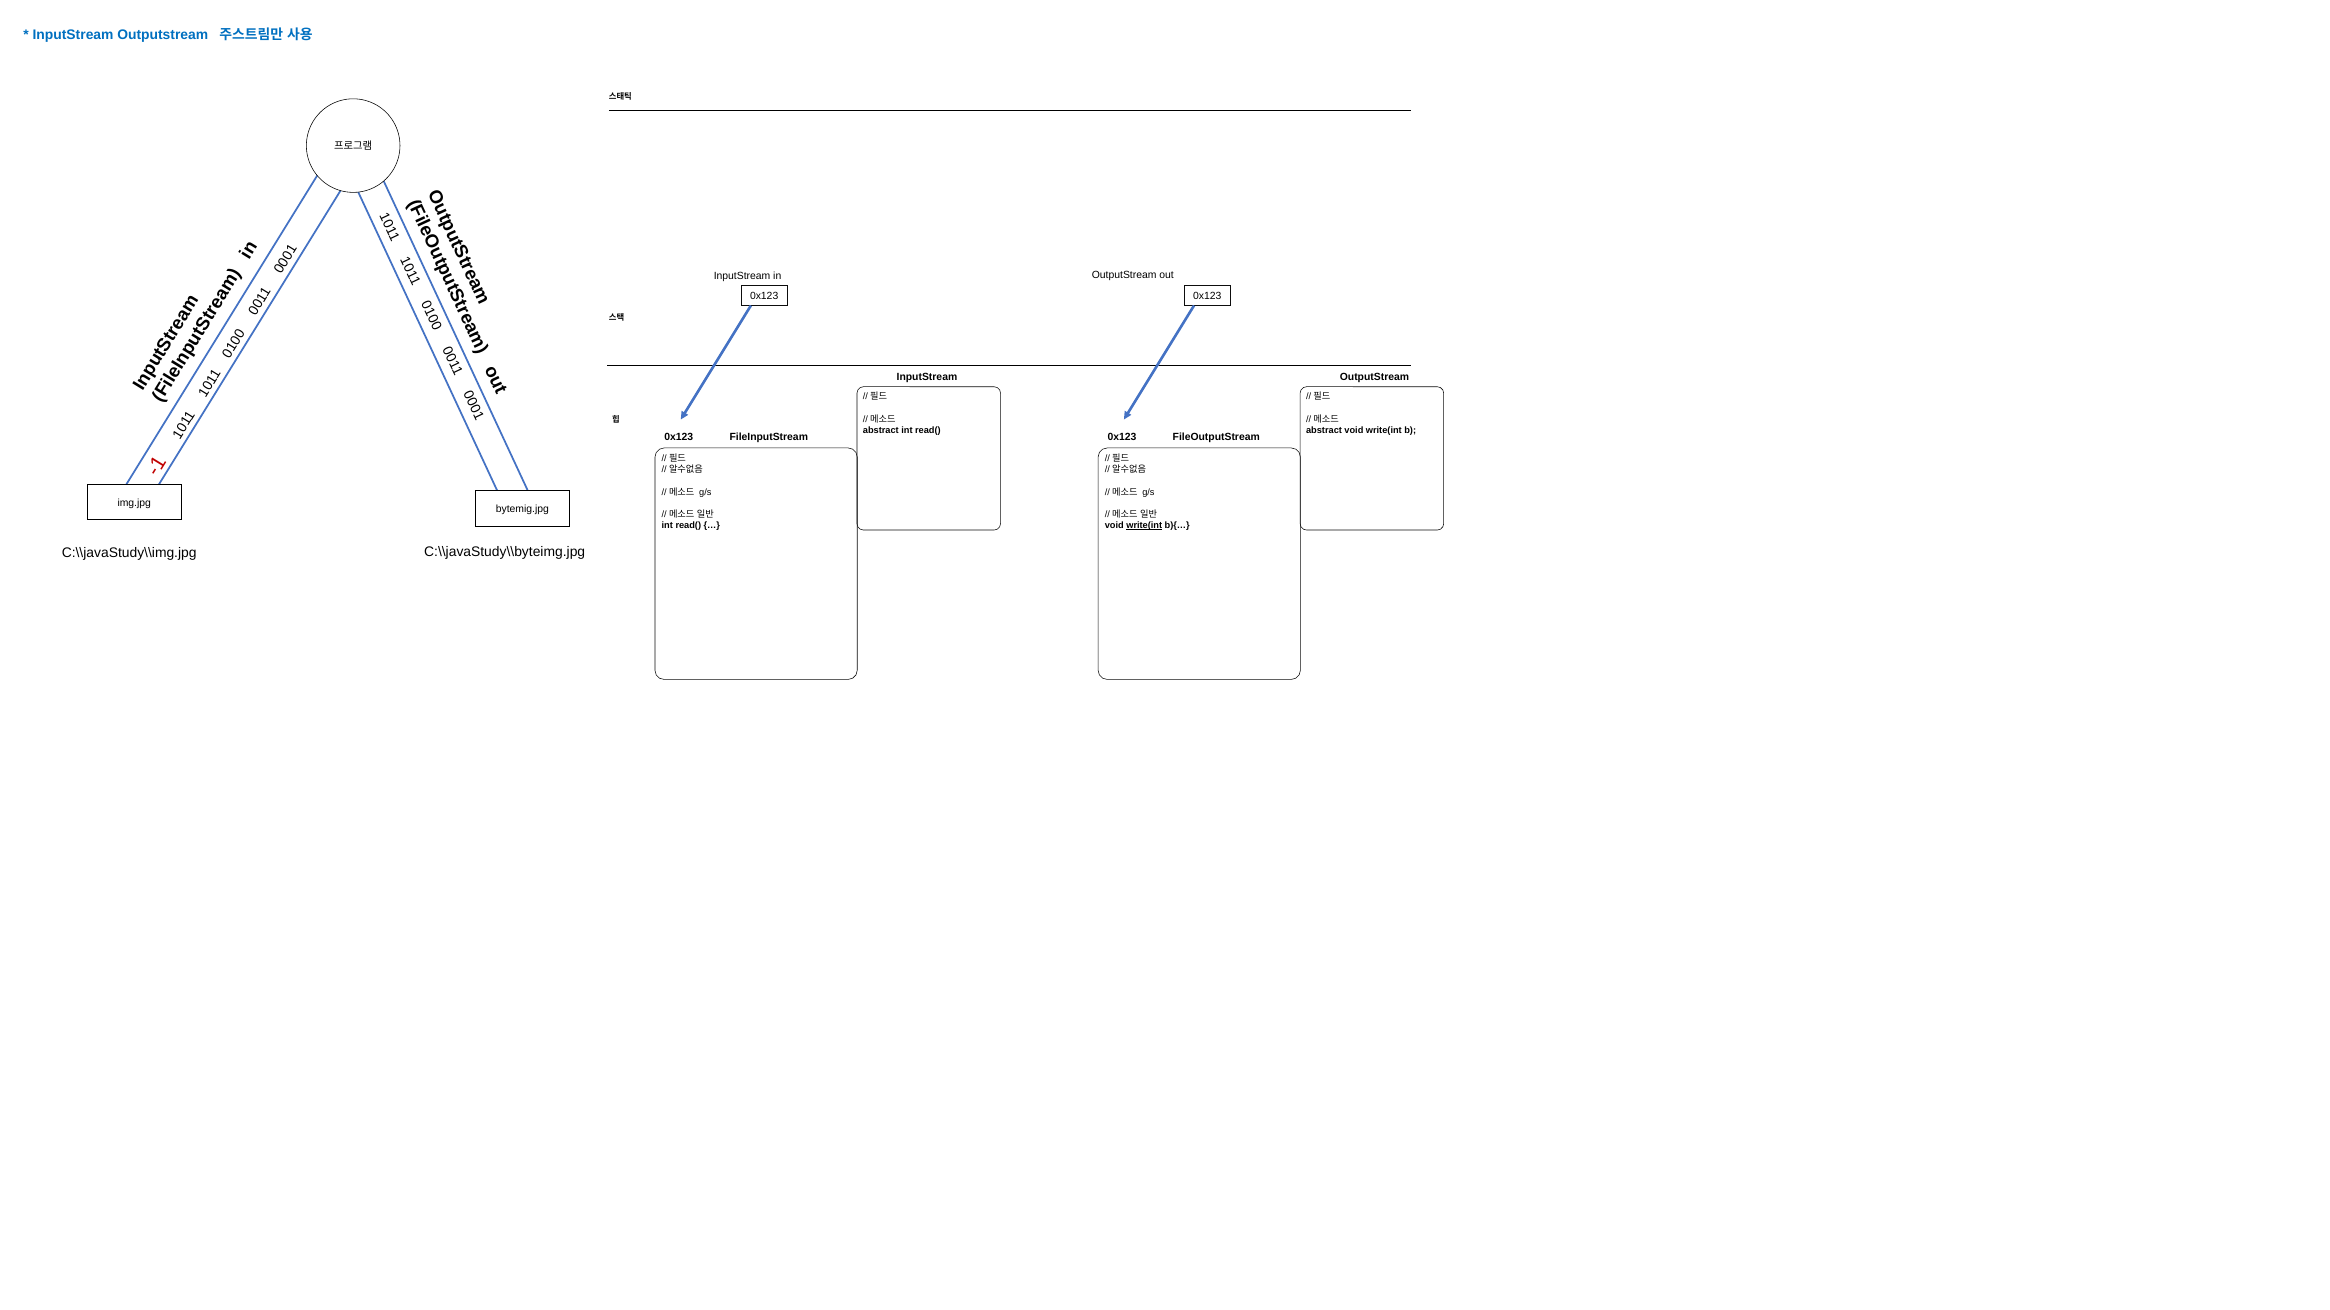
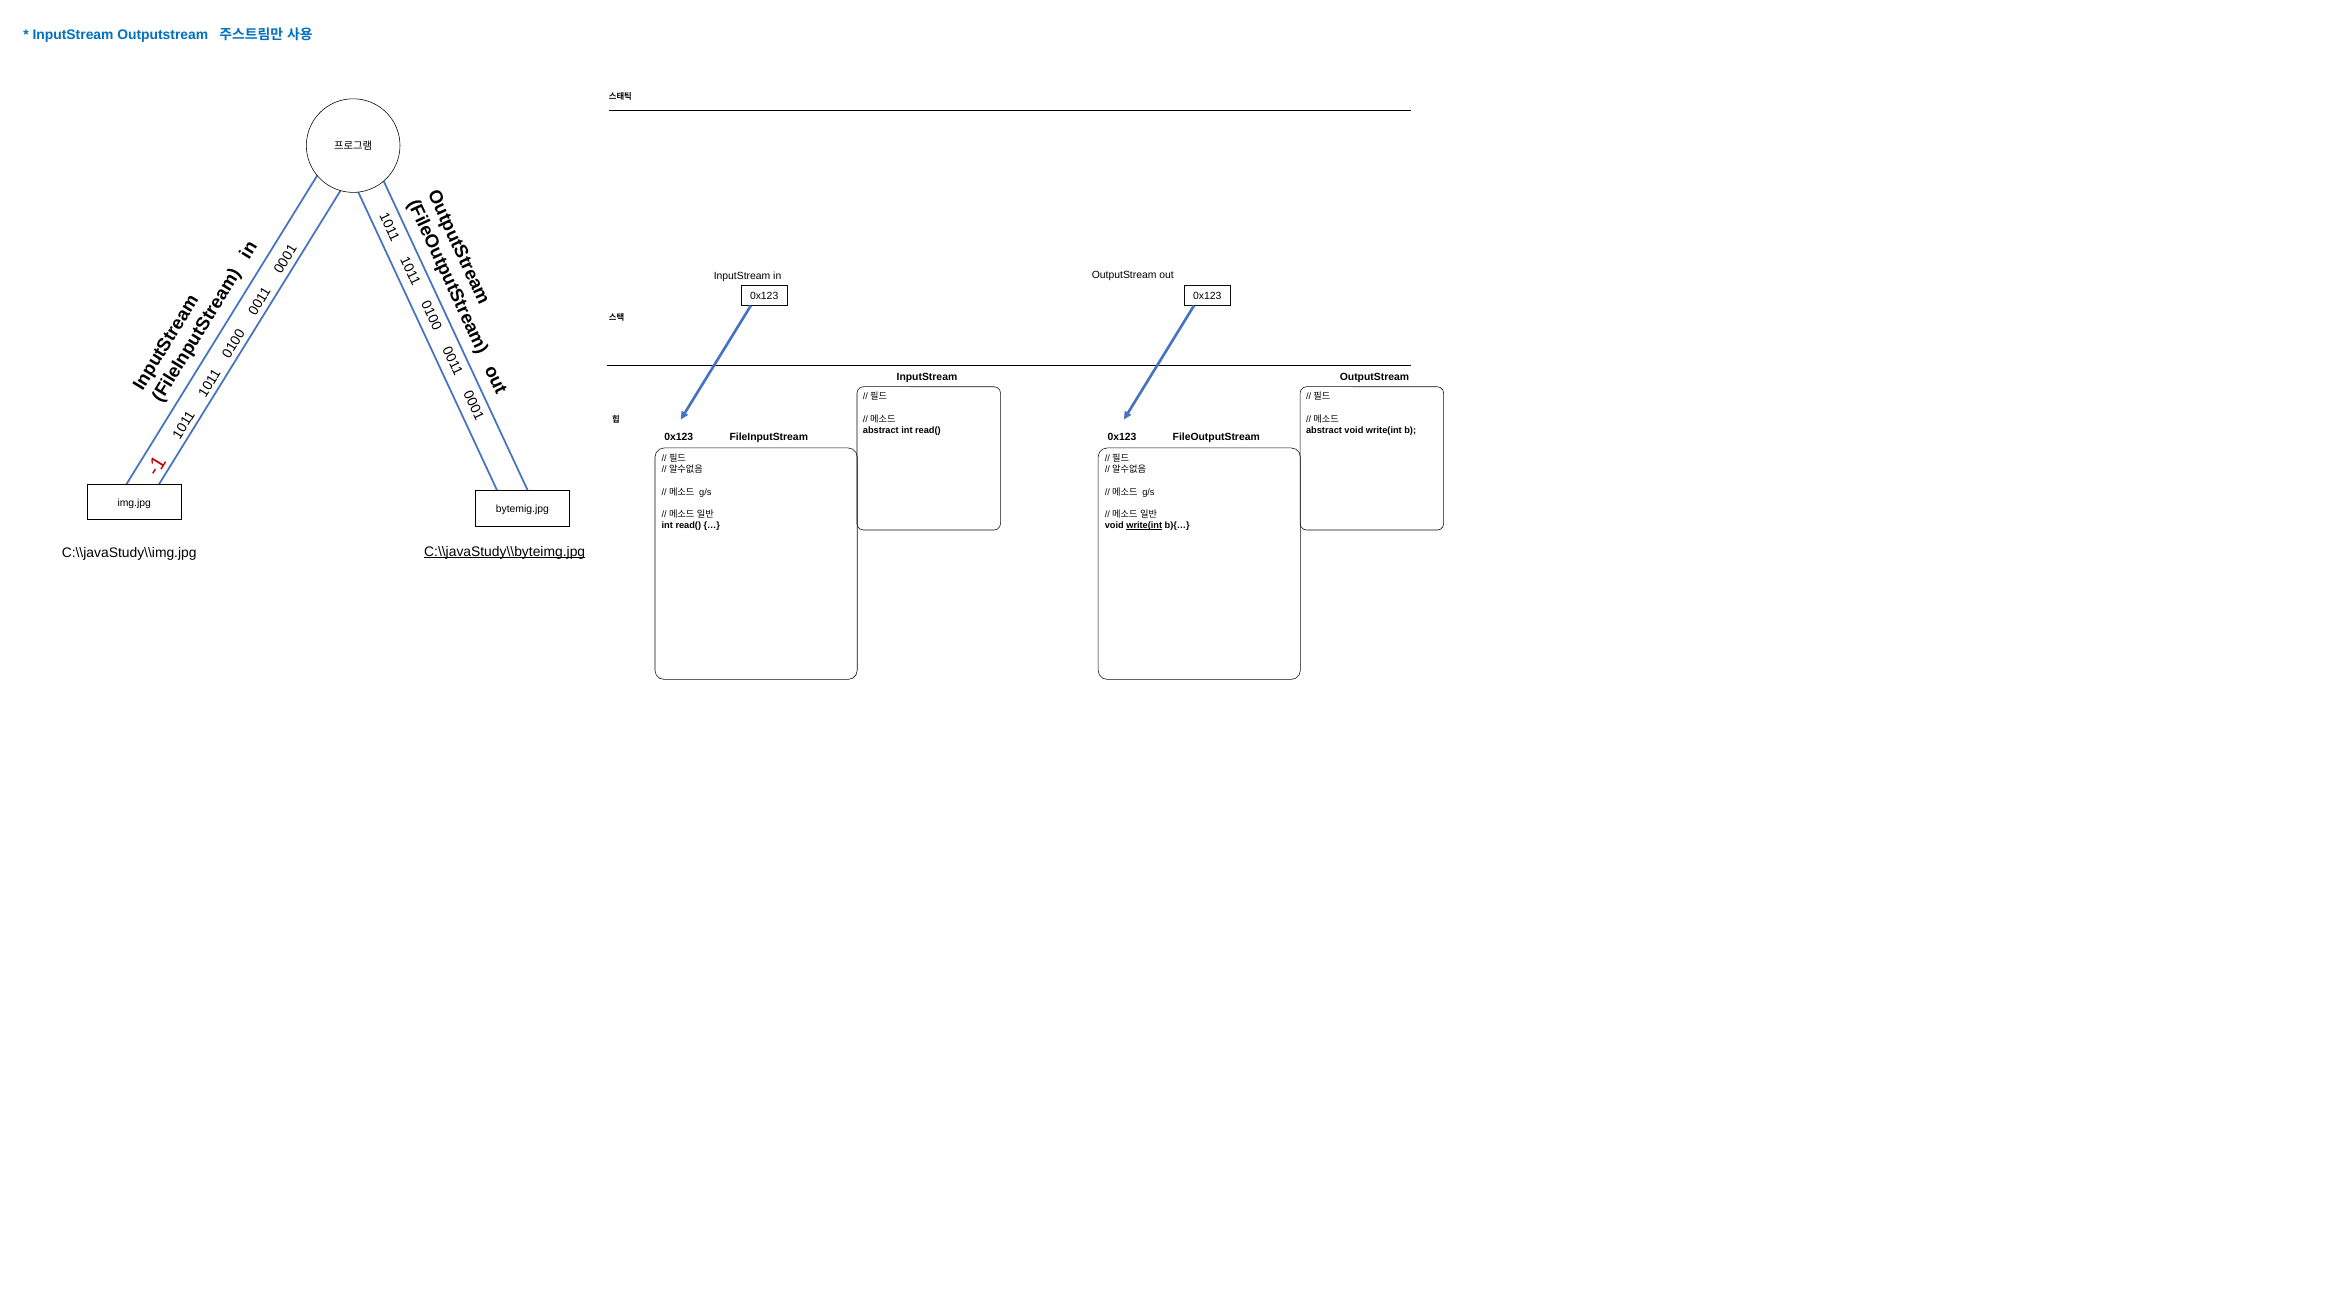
C:\\javaStudy\\byteimg.jpg underline: none -> present (505, 552)
